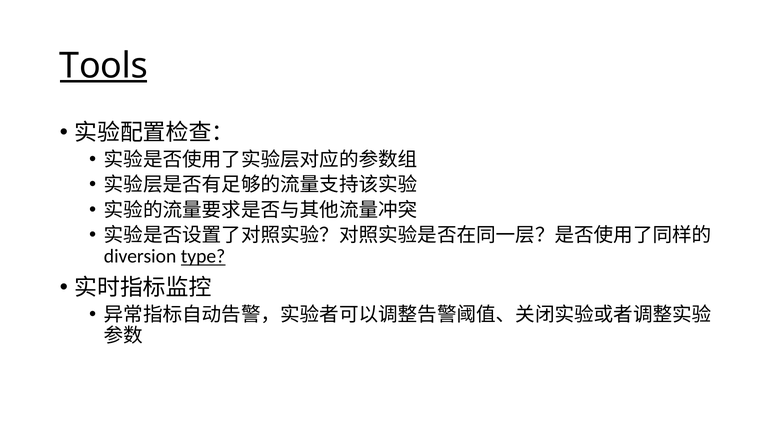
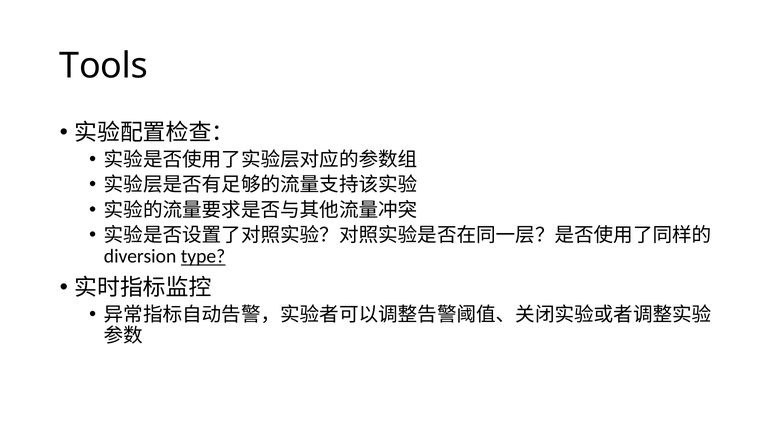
Tools underline: present -> none (104, 66)
